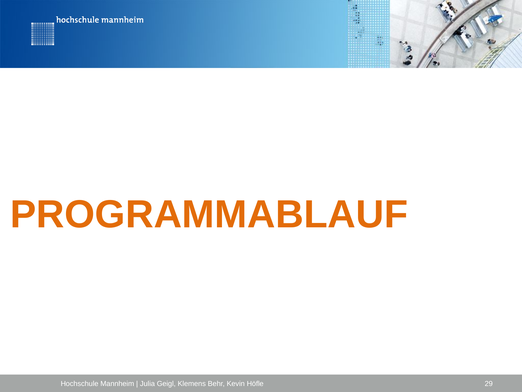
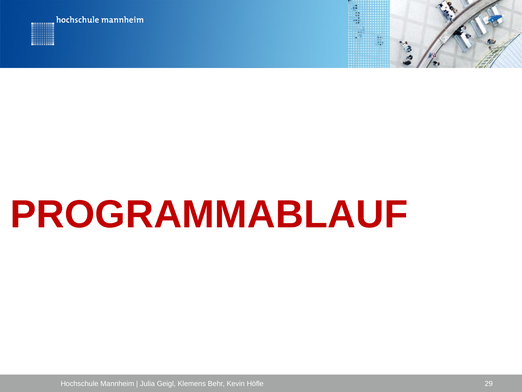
PROGRAMMABLAUF colour: orange -> red (209, 214)
